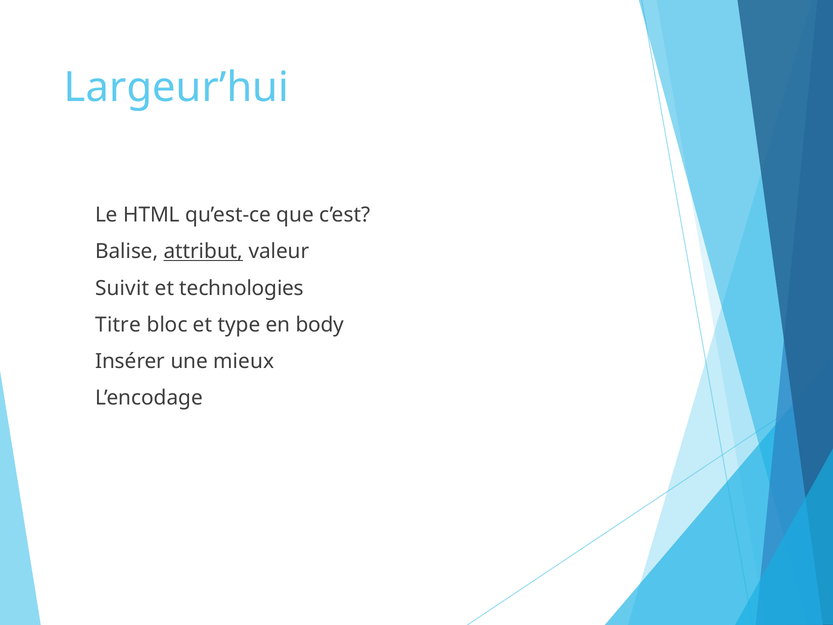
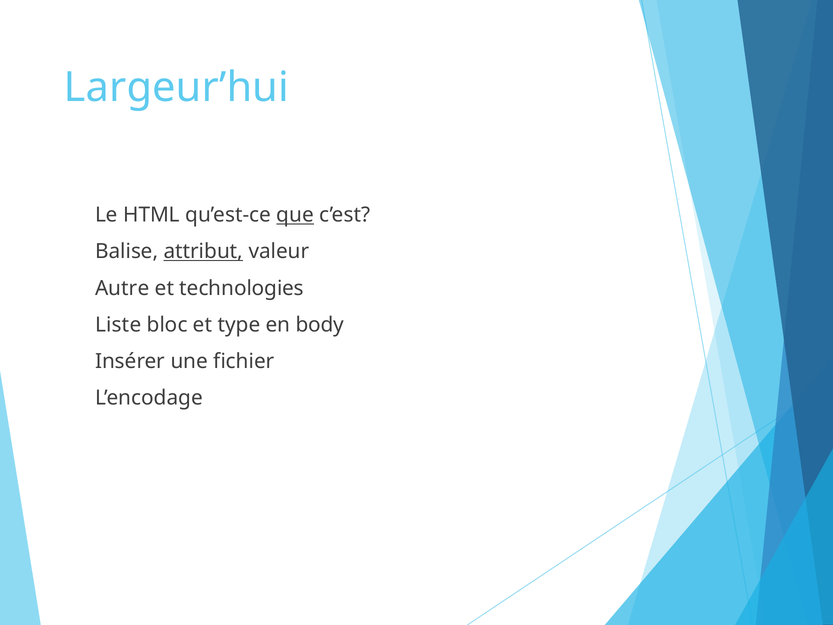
que underline: none -> present (295, 215)
Suivit: Suivit -> Autre (122, 288)
Titre: Titre -> Liste (118, 325)
mieux: mieux -> fichier (244, 361)
